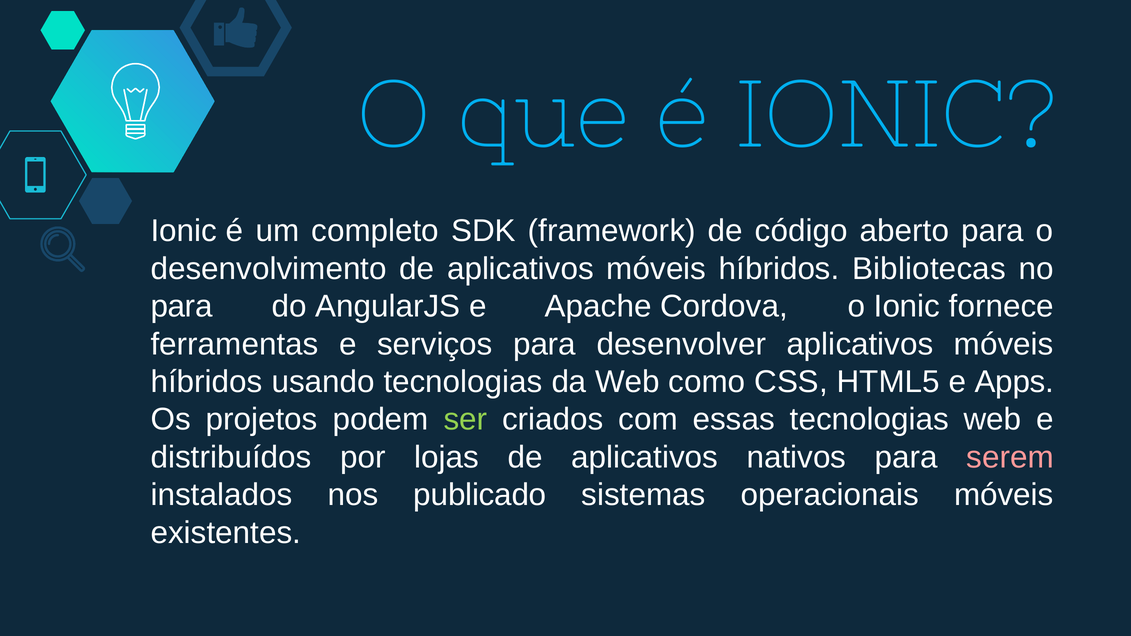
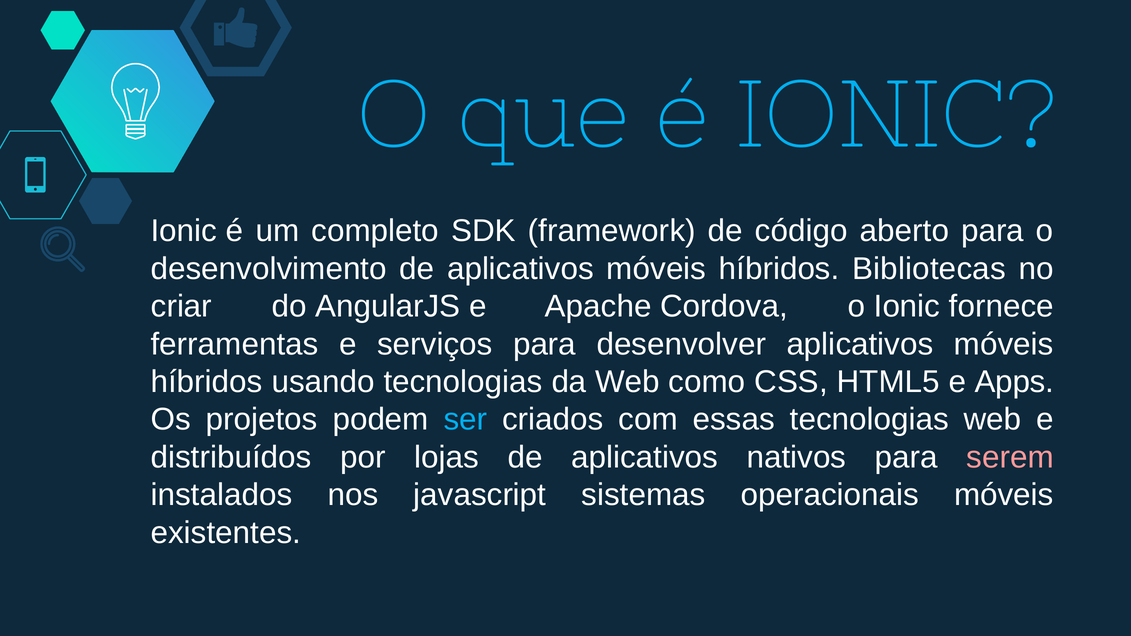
para: para -> criar (181, 307)
ser colour: light green -> light blue (465, 420)
publicado: publicado -> javascript (480, 495)
